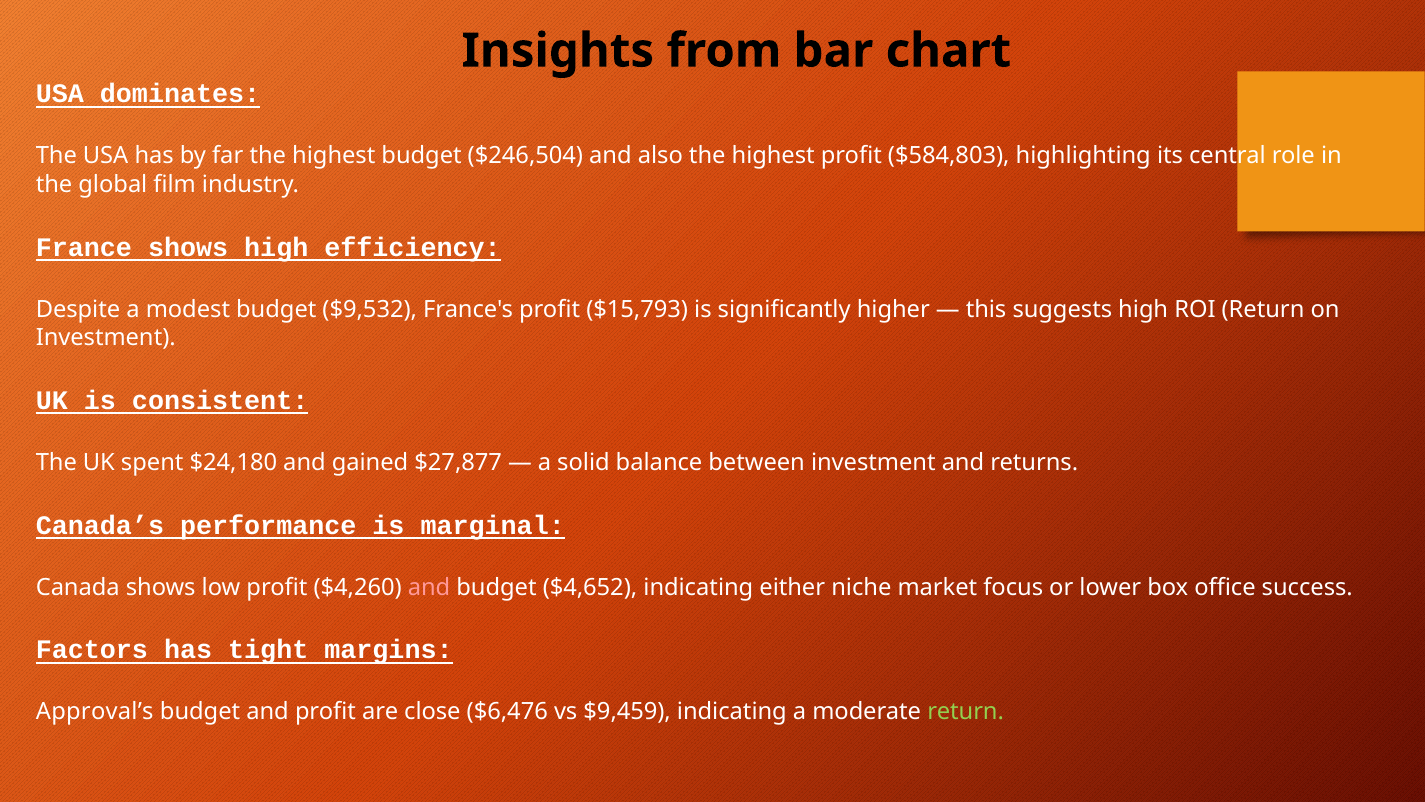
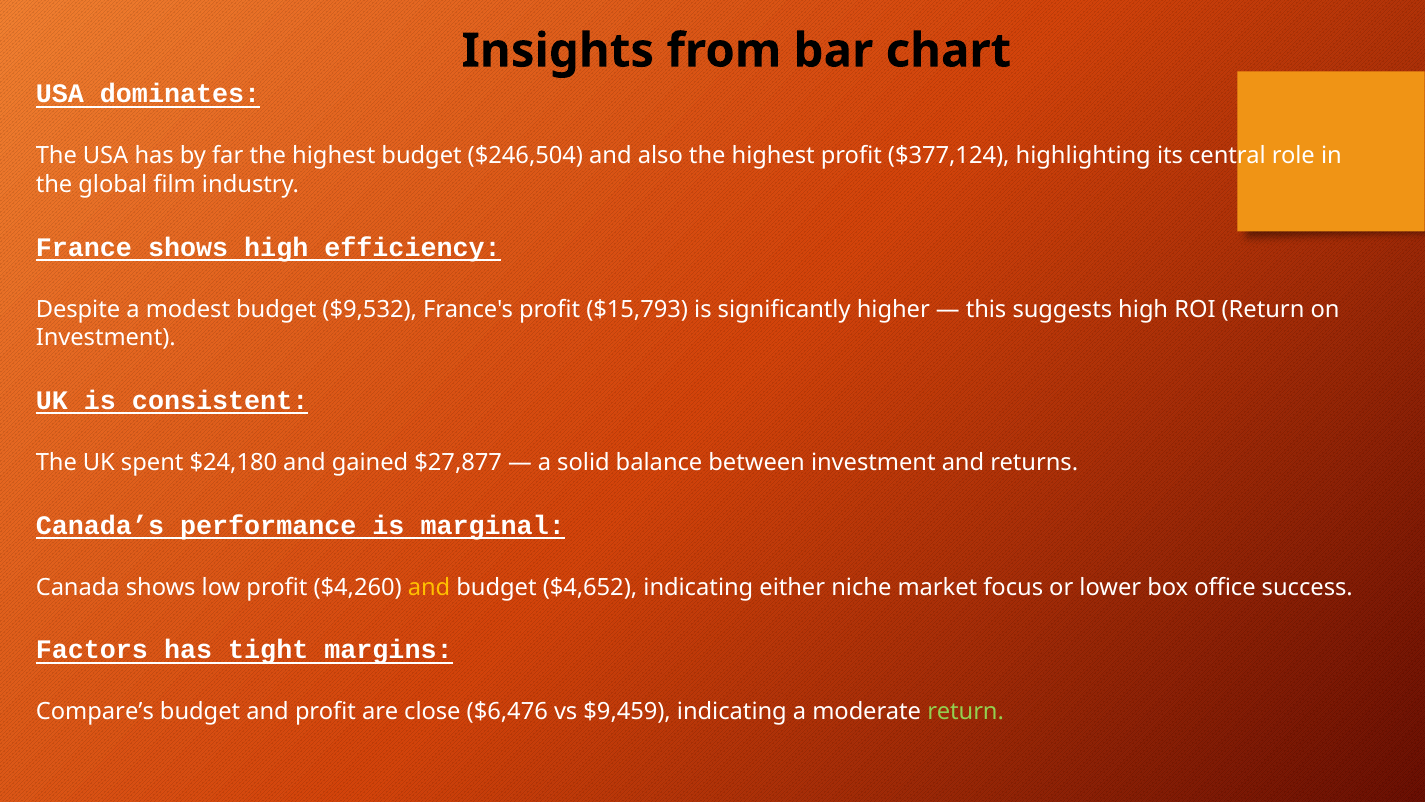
$584,803: $584,803 -> $377,124 (949, 156)
and colour: pink -> yellow (429, 587)
Approval’s: Approval’s -> Compare’s (95, 712)
